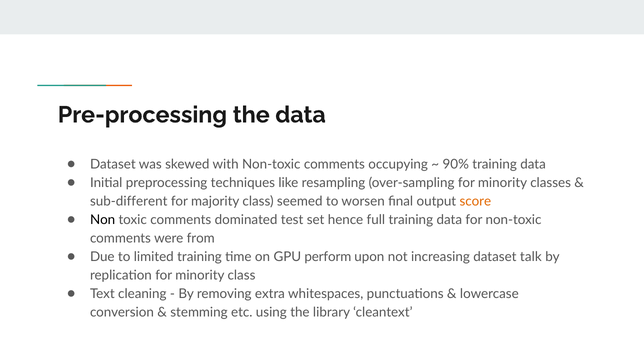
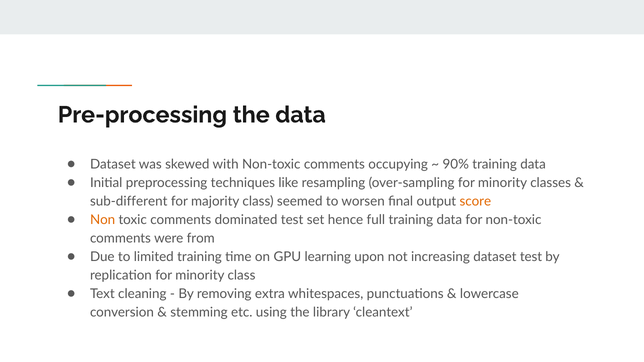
Non colour: black -> orange (103, 220)
perform: perform -> learning (328, 257)
dataset talk: talk -> test (531, 257)
